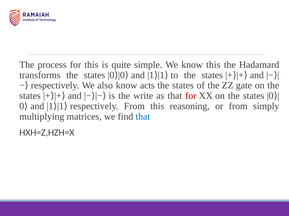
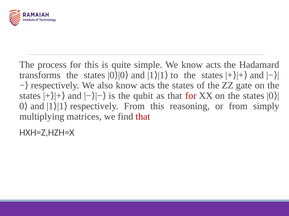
We know this: this -> acts (213, 65)
write: write -> qubit (143, 96)
that colour: blue -> red (143, 117)
